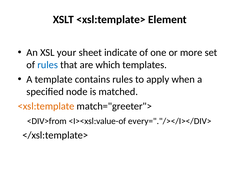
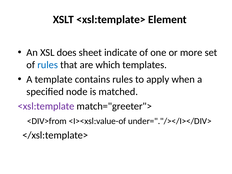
your: your -> does (67, 53)
<xsl:template colour: orange -> purple (46, 106)
every="."/></I></DIV>: every="."/></I></DIV> -> under="."/></I></DIV> (170, 121)
